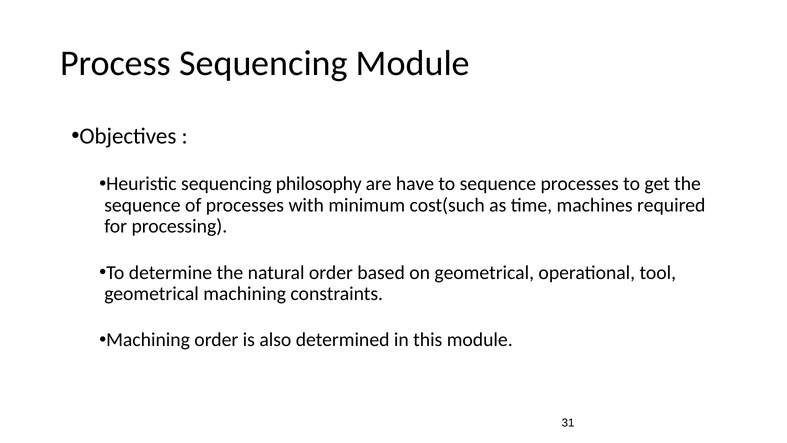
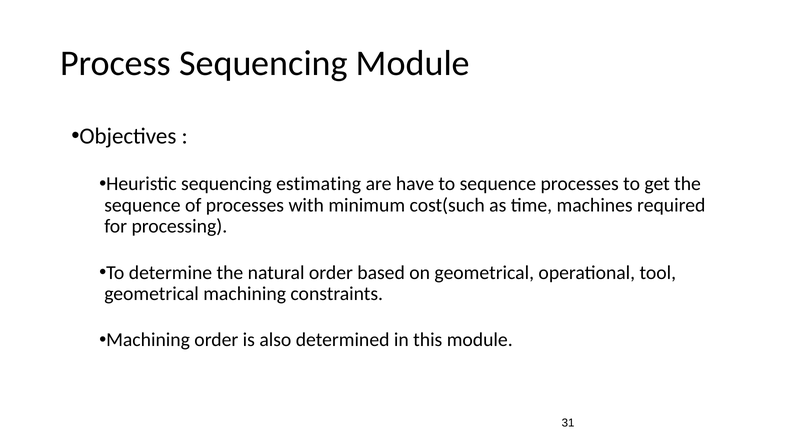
philosophy: philosophy -> estimating (319, 184)
